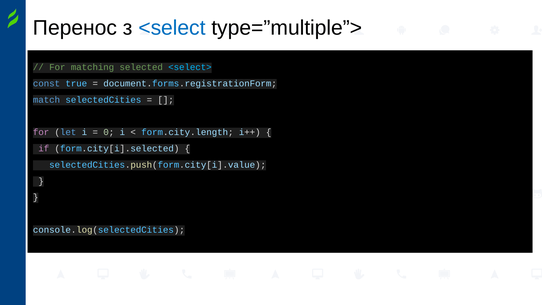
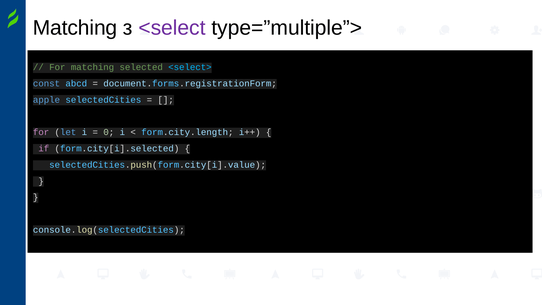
Перенос: Перенос -> Matching (75, 28)
<select colour: blue -> purple (172, 28)
true: true -> abcd (76, 83)
match: match -> apple (46, 100)
